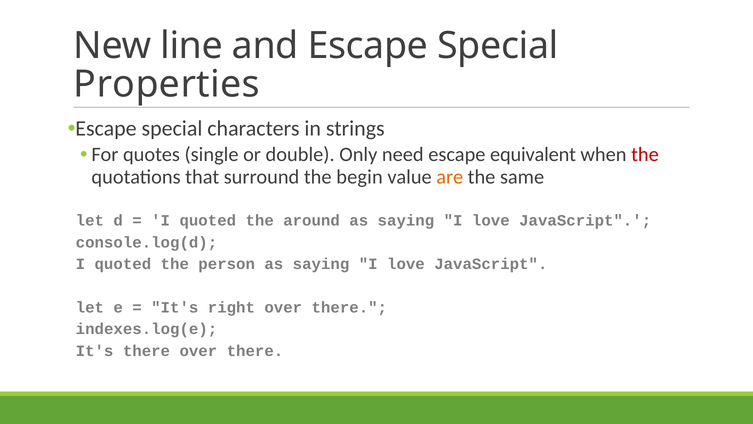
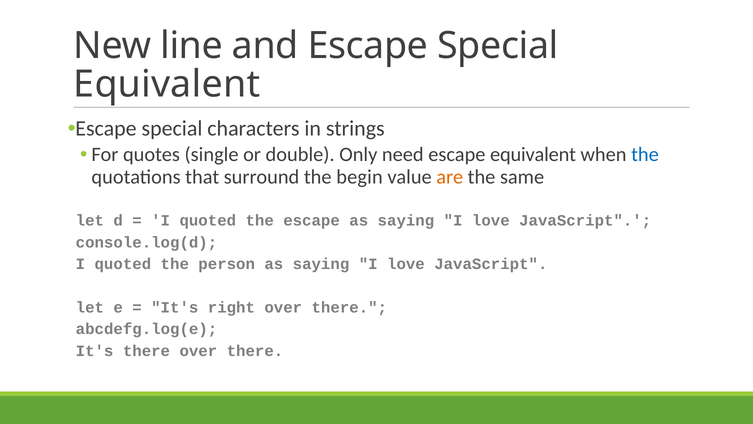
Properties: Properties -> Equivalent (167, 84)
the colour: red -> blue (645, 155)
the around: around -> escape (312, 221)
indexes.log(e: indexes.log(e -> abcdefg.log(e (146, 329)
